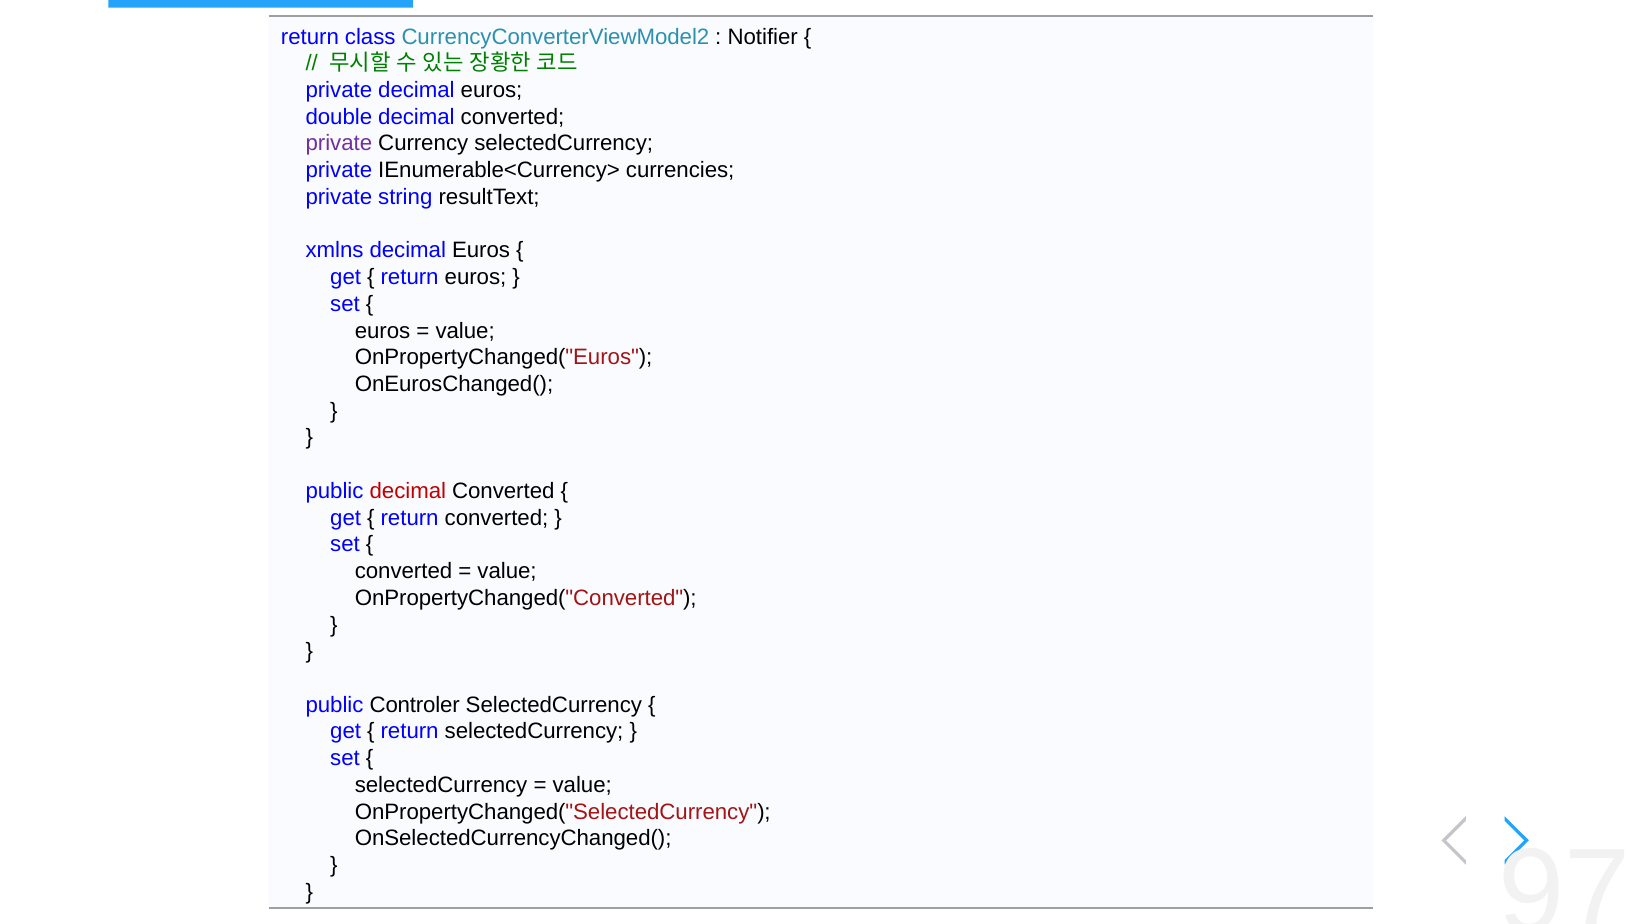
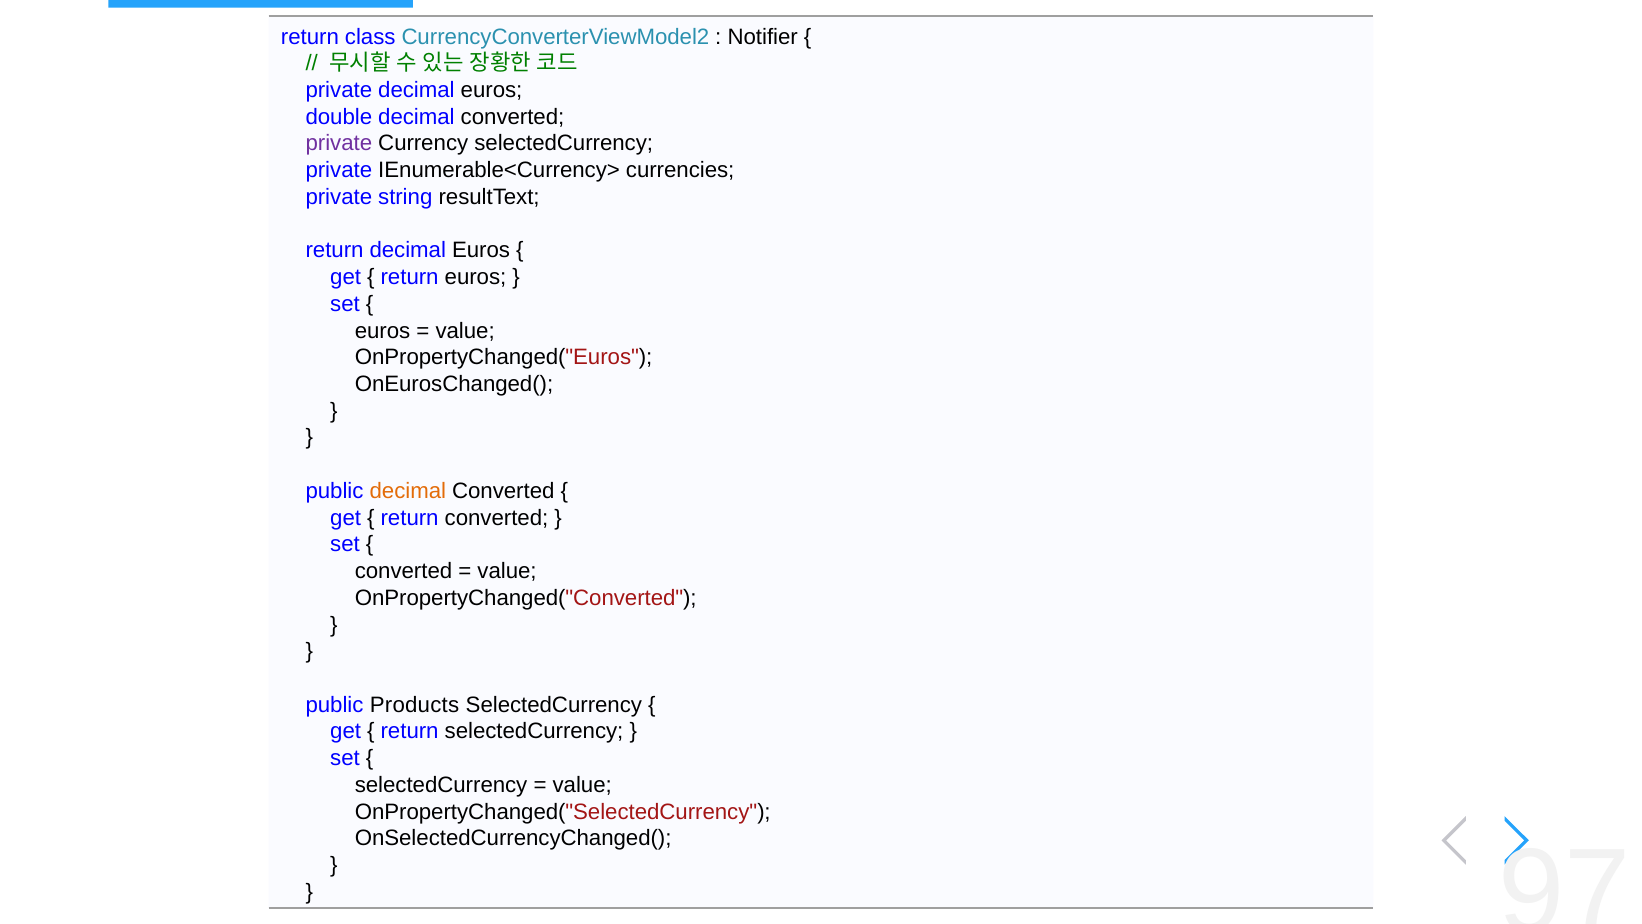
xmlns: xmlns -> return (335, 250)
decimal colour: red -> orange (408, 491)
Controler: Controler -> Products (414, 705)
